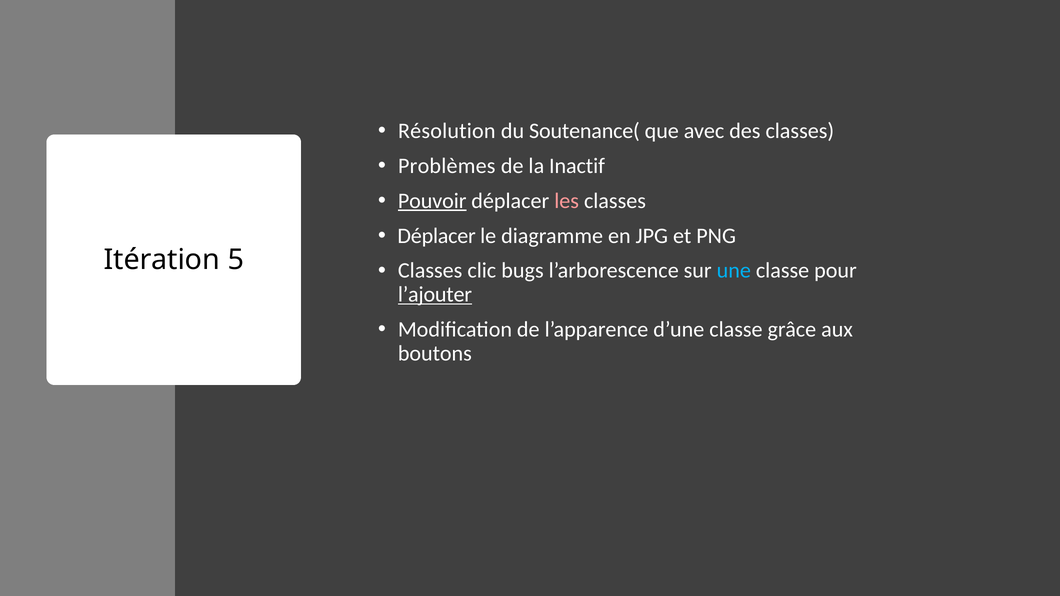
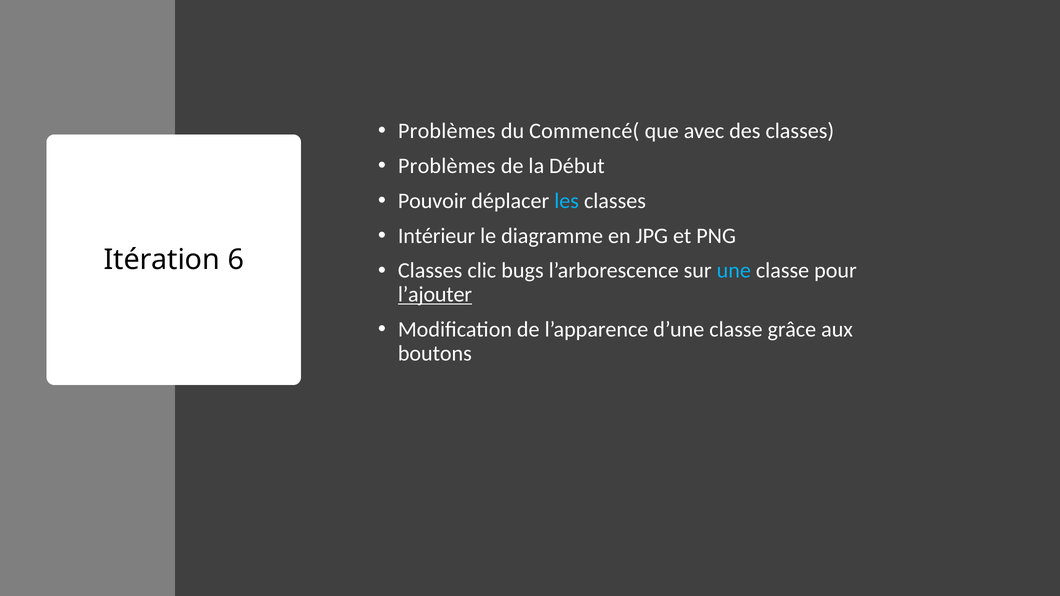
Résolution: Résolution -> Problèmes (447, 131)
Soutenance(: Soutenance( -> Commencé( (584, 131)
Inactif: Inactif -> Début (577, 166)
Pouvoir underline: present -> none (432, 201)
les colour: pink -> light blue (567, 201)
Déplacer: Déplacer -> Intérieur (437, 236)
5: 5 -> 6 (236, 260)
